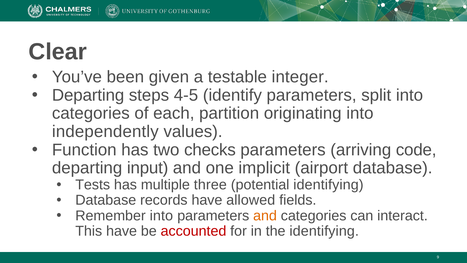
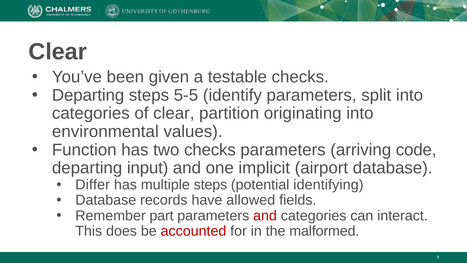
testable integer: integer -> checks (300, 77)
4-5: 4-5 -> 5-5 (186, 95)
of each: each -> clear (174, 113)
independently: independently -> environmental (105, 131)
Tests: Tests -> Differ (93, 185)
multiple three: three -> steps (210, 185)
Remember into: into -> part (162, 215)
and colour: orange -> red (265, 215)
This have: have -> does (122, 231)
the identifying: identifying -> malformed (324, 231)
